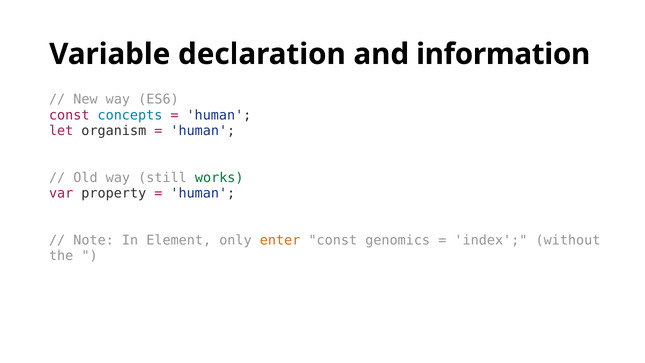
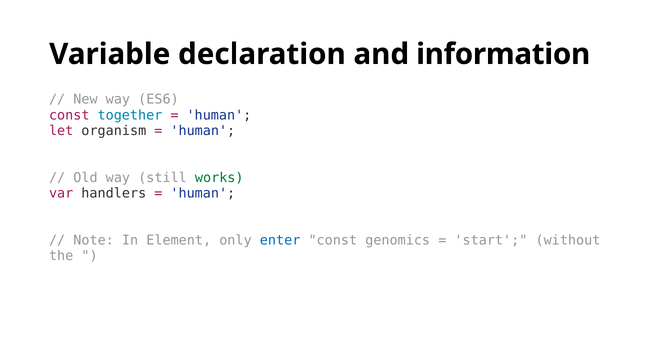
concepts: concepts -> together (130, 115)
property: property -> handlers (114, 193)
enter colour: orange -> blue (280, 240)
index: index -> start (491, 240)
